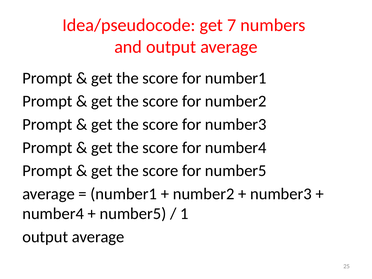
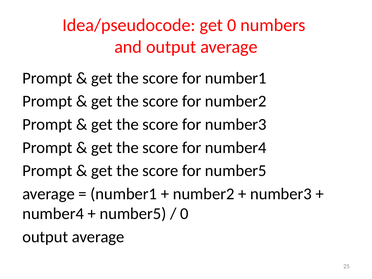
get 7: 7 -> 0 (232, 25)
1: 1 -> 0 (184, 214)
